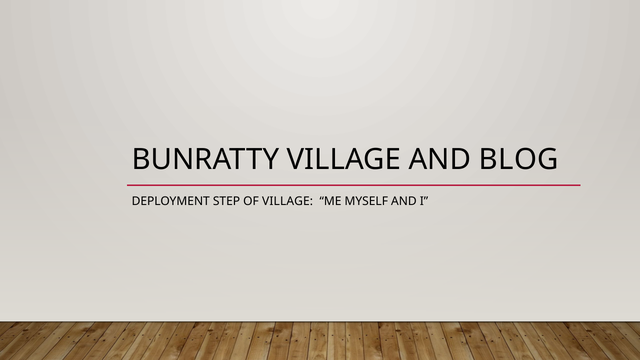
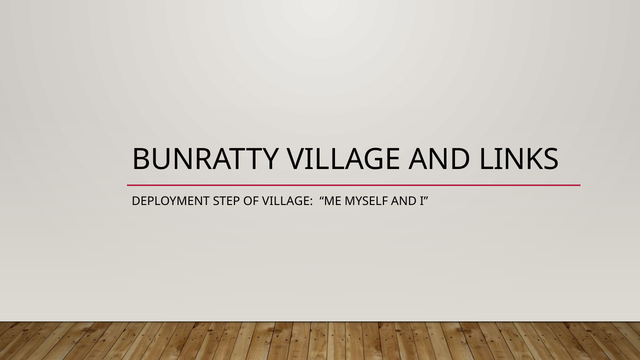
BLOG: BLOG -> LINKS (519, 159)
